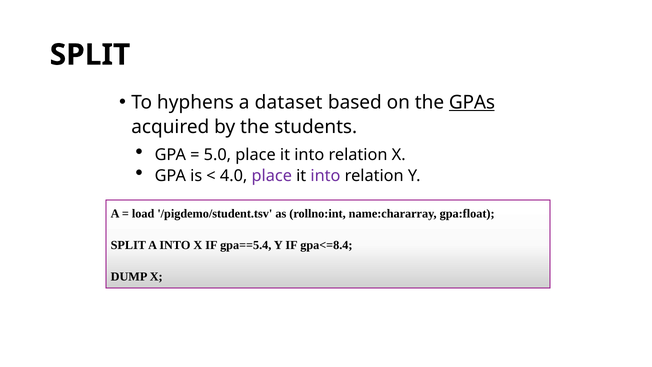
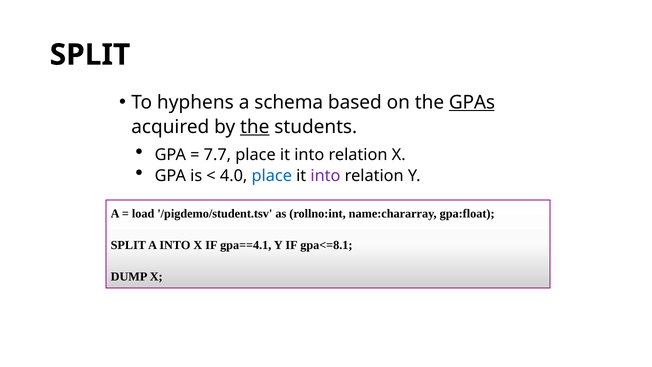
dataset: dataset -> schema (289, 102)
the underline: none -> present (255, 127)
5.0: 5.0 -> 7.7 (217, 155)
place colour: purple -> blue (272, 176)
gpa==5.4: gpa==5.4 -> gpa==4.1 (246, 245)
gpa<=8.4: gpa<=8.4 -> gpa<=8.1 (326, 245)
